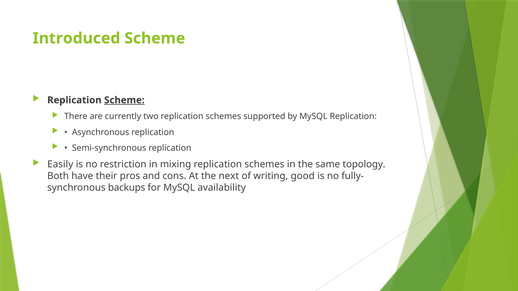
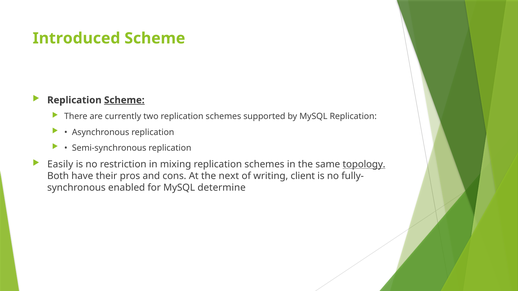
topology underline: none -> present (364, 165)
good: good -> client (303, 176)
backups: backups -> enabled (127, 188)
availability: availability -> determine (222, 188)
